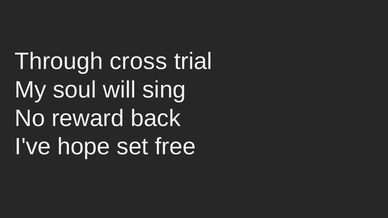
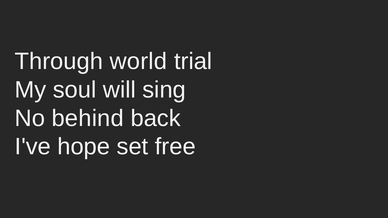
cross: cross -> world (138, 61)
reward: reward -> behind (88, 118)
